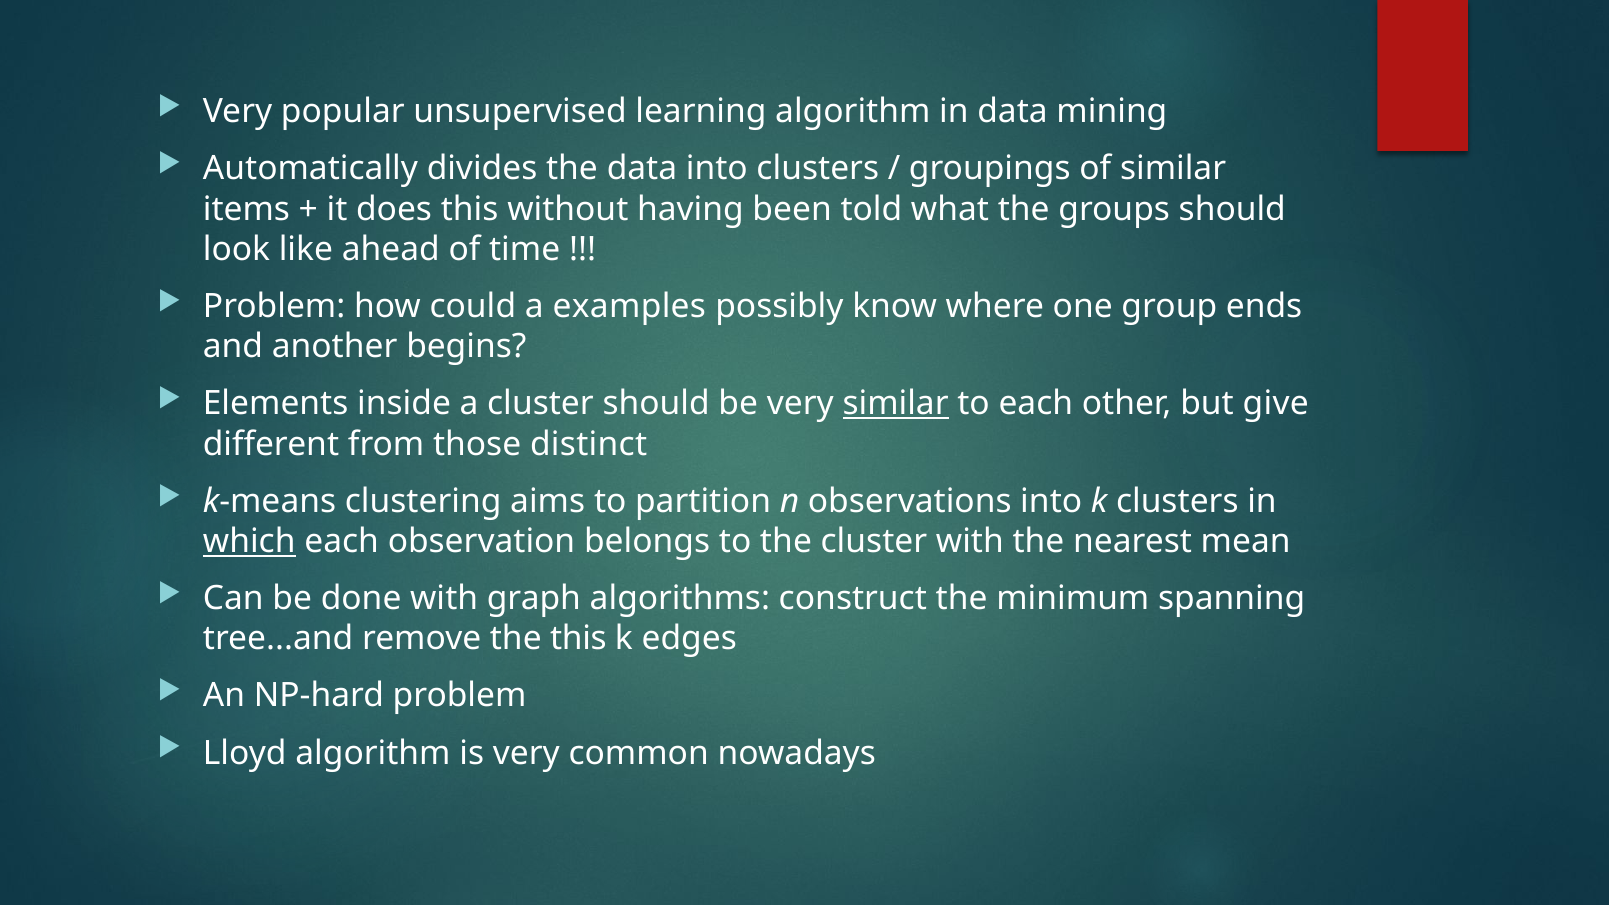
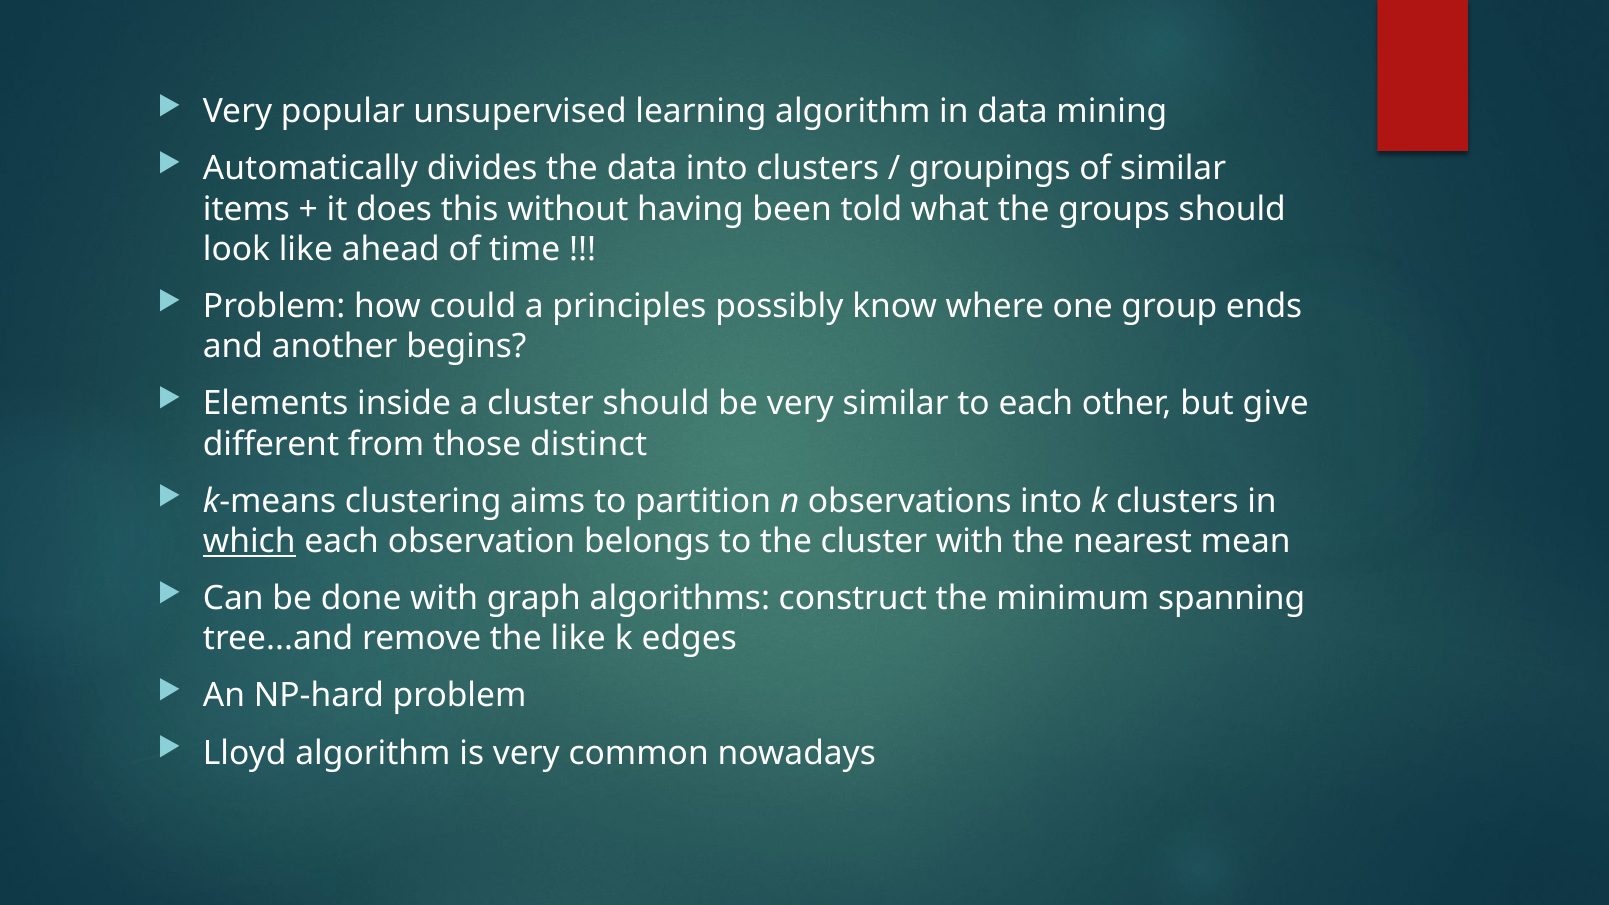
examples: examples -> principles (629, 307)
similar underline: present -> none (896, 404)
the this: this -> like (578, 639)
